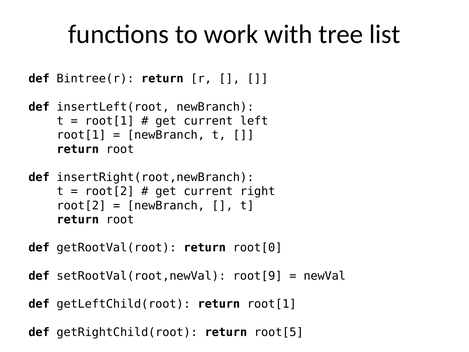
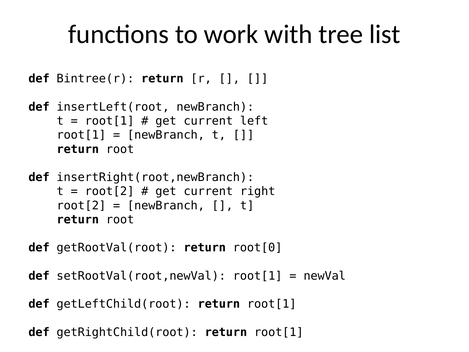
setRootVal(root,newVal root[9: root[9 -> root[1 (258, 276)
getRightChild(root return root[5: root[5 -> root[1 (279, 332)
